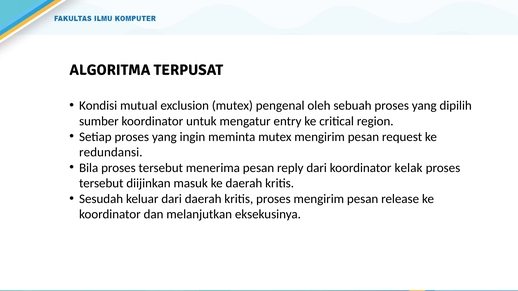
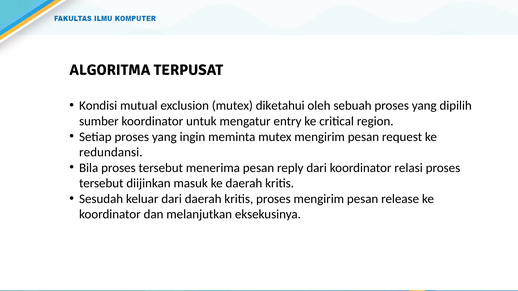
pengenal: pengenal -> diketahui (280, 106)
kelak: kelak -> relasi (409, 168)
